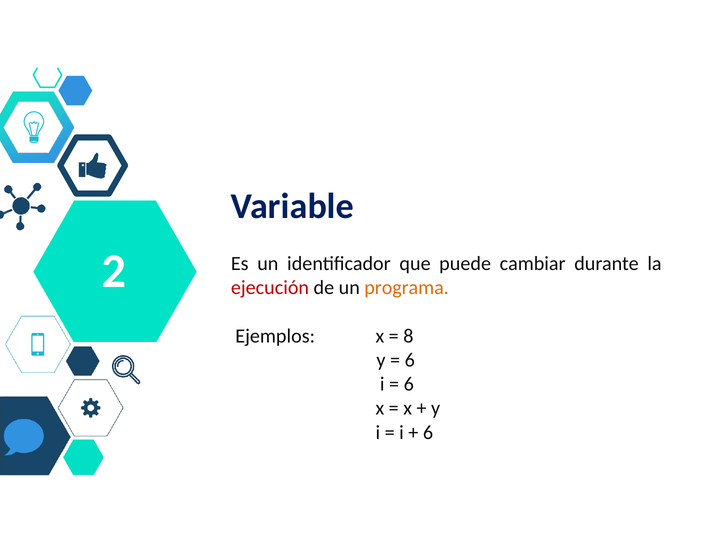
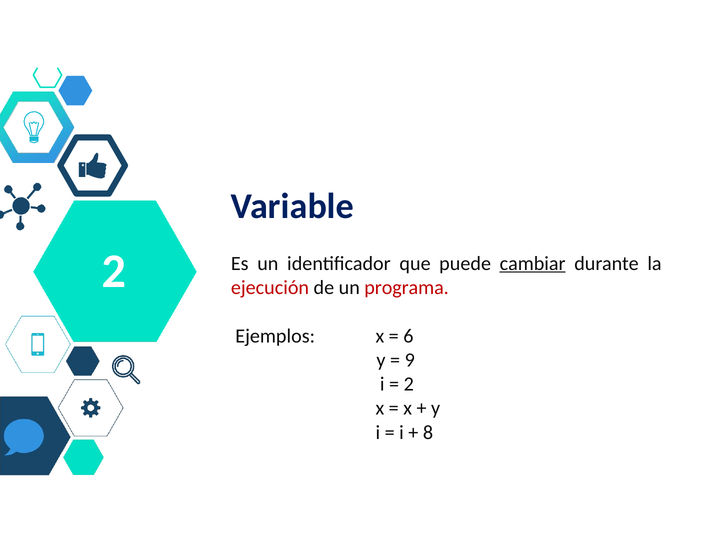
cambiar underline: none -> present (533, 263)
programa colour: orange -> red (407, 287)
8: 8 -> 6 (408, 335)
6: 6 -> 9 (410, 360)
6: 6 -> 2 (409, 384)
6: 6 -> 8 (428, 432)
